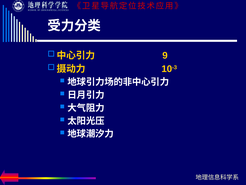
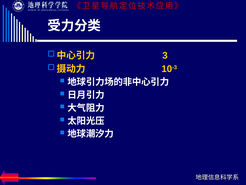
9: 9 -> 3 (165, 55)
